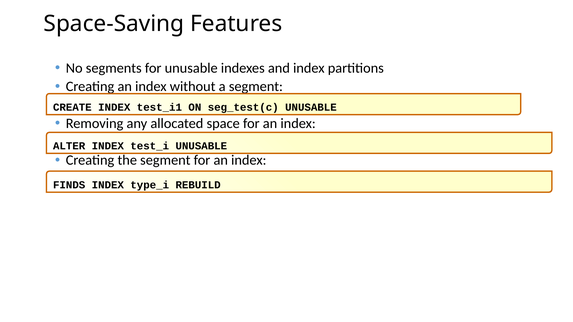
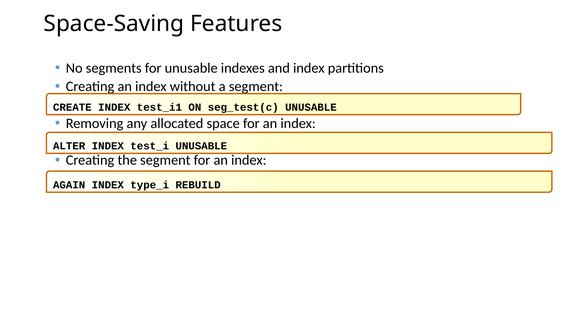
FINDS: FINDS -> AGAIN (69, 185)
